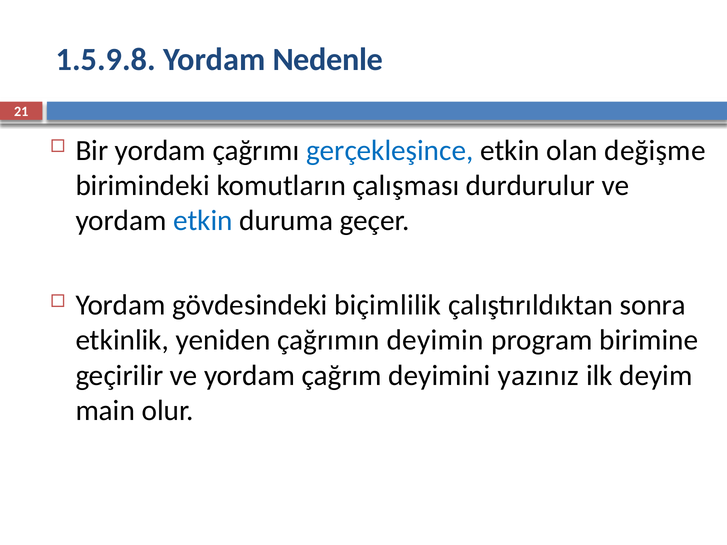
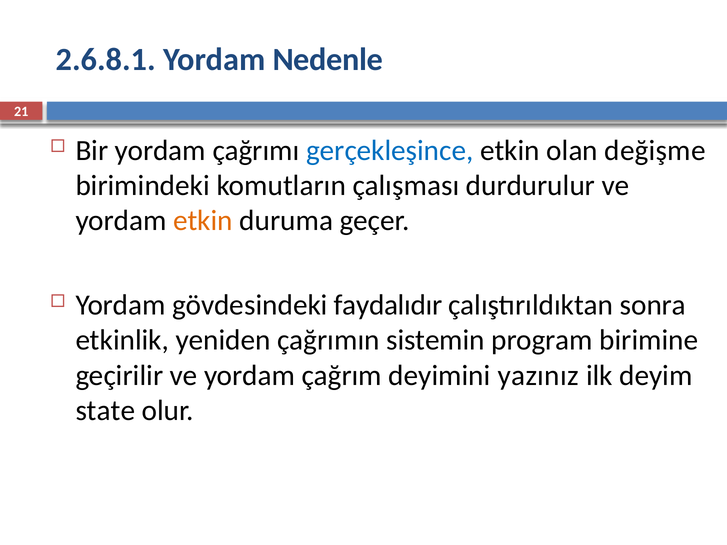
1.5.9.8: 1.5.9.8 -> 2.6.8.1 (106, 60)
etkin colour: blue -> orange (203, 221)
biçimlilik: biçimlilik -> faydalıdır (388, 305)
deyimin: deyimin -> sistemin (435, 340)
main: main -> state (105, 411)
